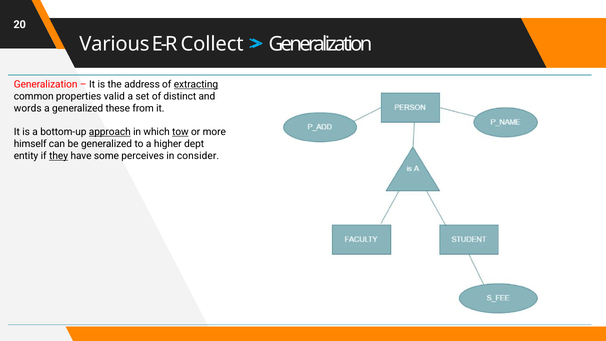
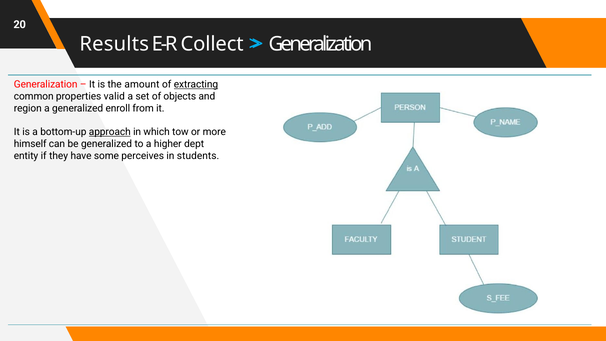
Various: Various -> Results (114, 44)
address: address -> amount (142, 84)
distinct: distinct -> objects (180, 96)
words: words -> region (28, 109)
these: these -> enroll (118, 109)
tow underline: present -> none (180, 132)
they underline: present -> none (59, 156)
consider: consider -> students (198, 156)
